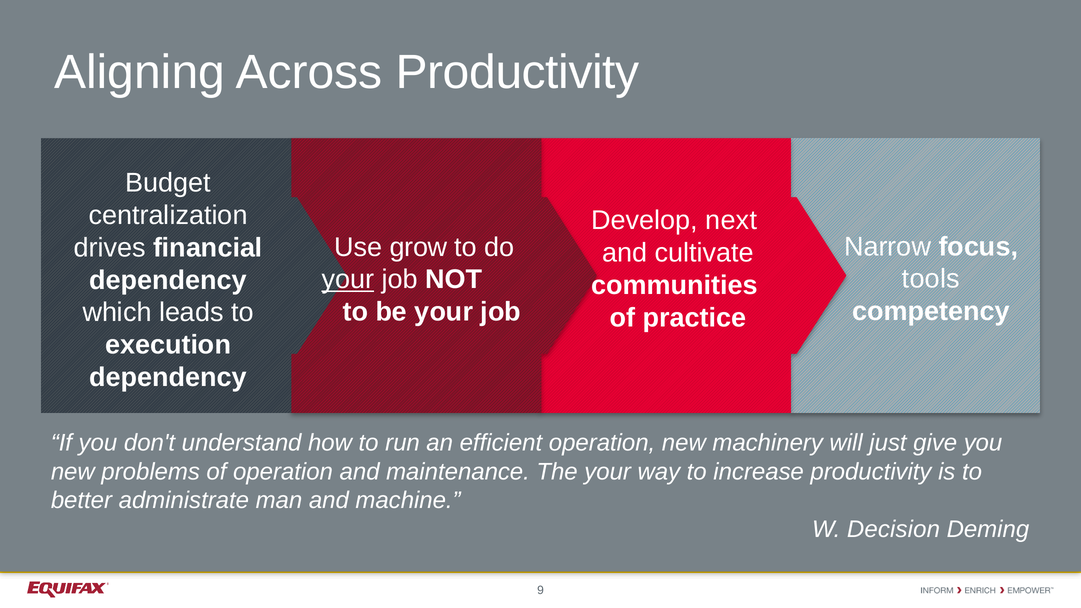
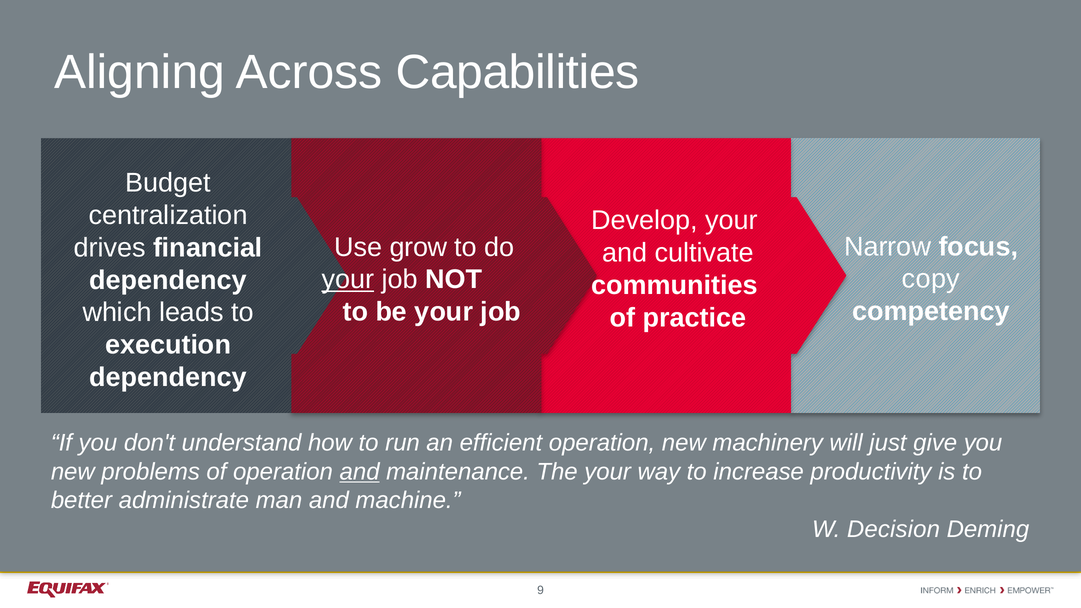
Across Productivity: Productivity -> Capabilities (518, 73)
Develop next: next -> your (731, 221)
tools: tools -> copy (931, 279)
and underline: none -> present (360, 472)
